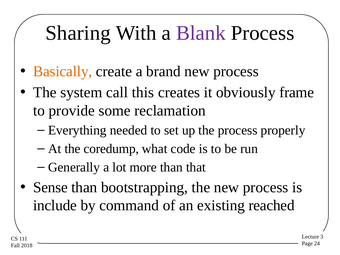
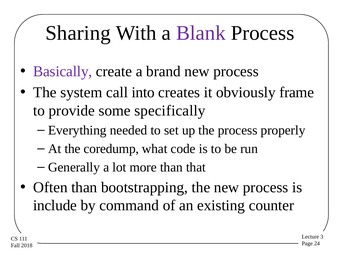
Basically colour: orange -> purple (63, 71)
this: this -> into (143, 92)
reclamation: reclamation -> specifically (170, 111)
Sense: Sense -> Often (50, 187)
reached: reached -> counter (271, 206)
